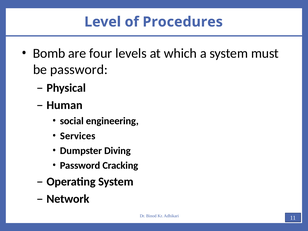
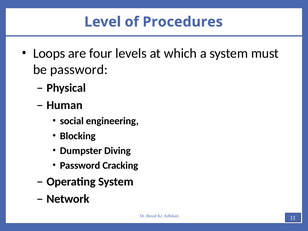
Bomb: Bomb -> Loops (49, 53)
Services: Services -> Blocking (78, 136)
